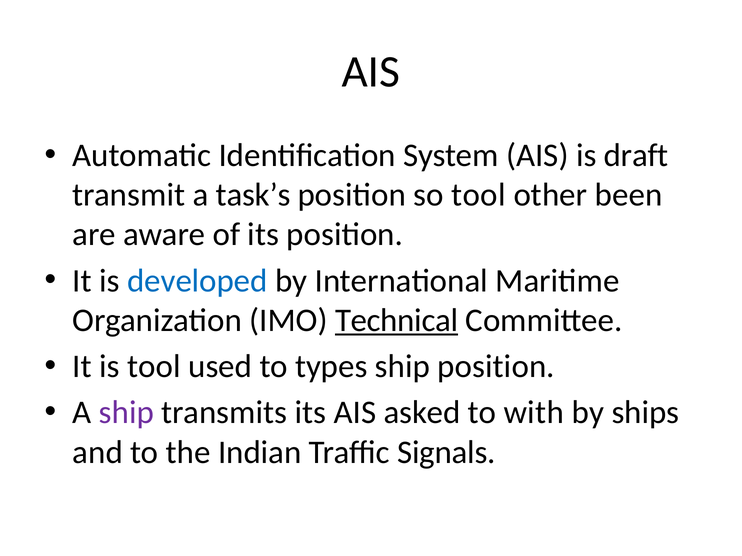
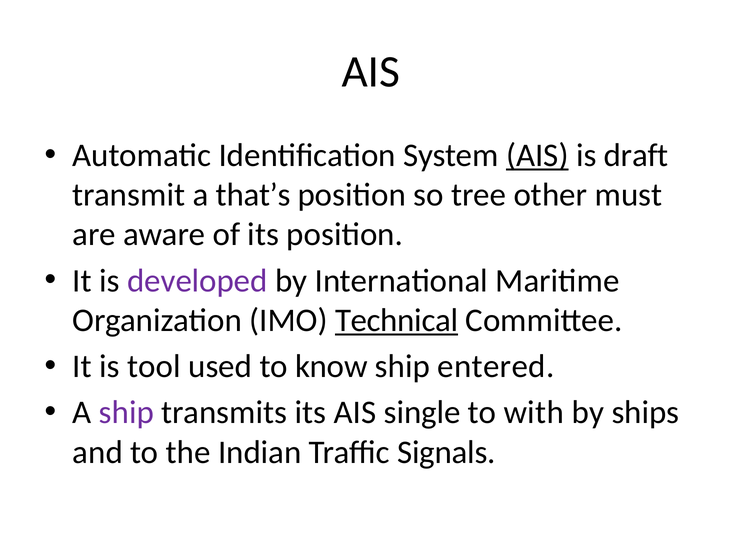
AIS underline: none -> present (537, 156)
task’s: task’s -> that’s (253, 195)
so tool: tool -> tree (479, 195)
been: been -> must (629, 195)
developed colour: blue -> purple (197, 281)
types: types -> know (331, 367)
ship position: position -> entered (496, 367)
asked: asked -> single (422, 413)
